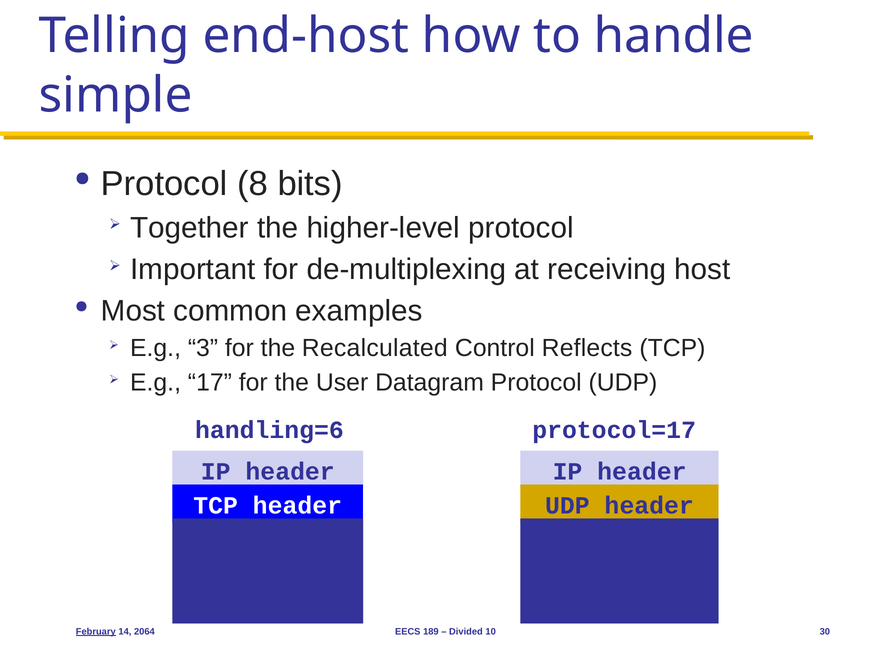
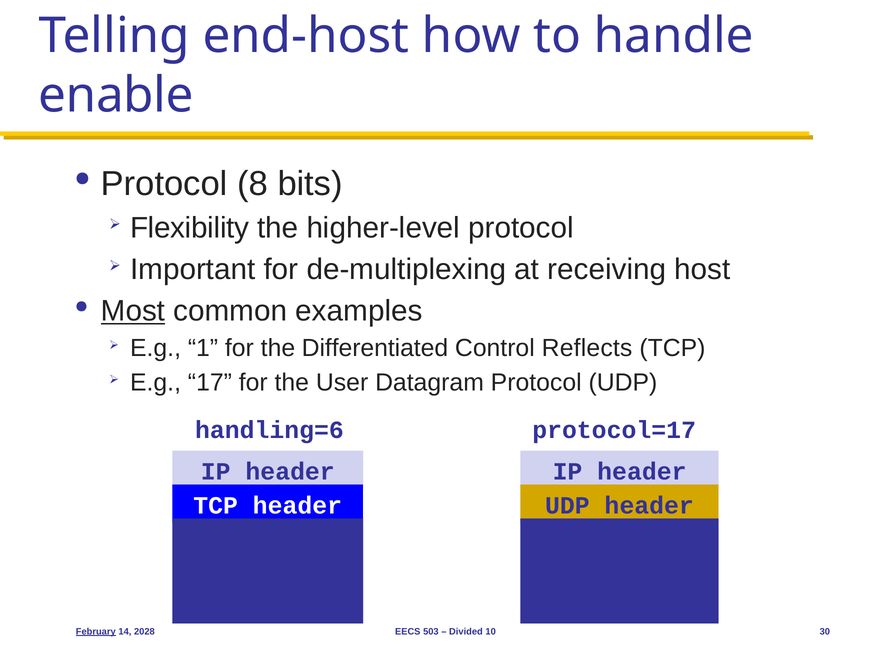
simple: simple -> enable (116, 95)
Together: Together -> Flexibility (190, 228)
Most underline: none -> present (133, 311)
3: 3 -> 1 (203, 348)
Recalculated: Recalculated -> Differentiated (375, 348)
2064: 2064 -> 2028 (144, 632)
189: 189 -> 503 (431, 632)
